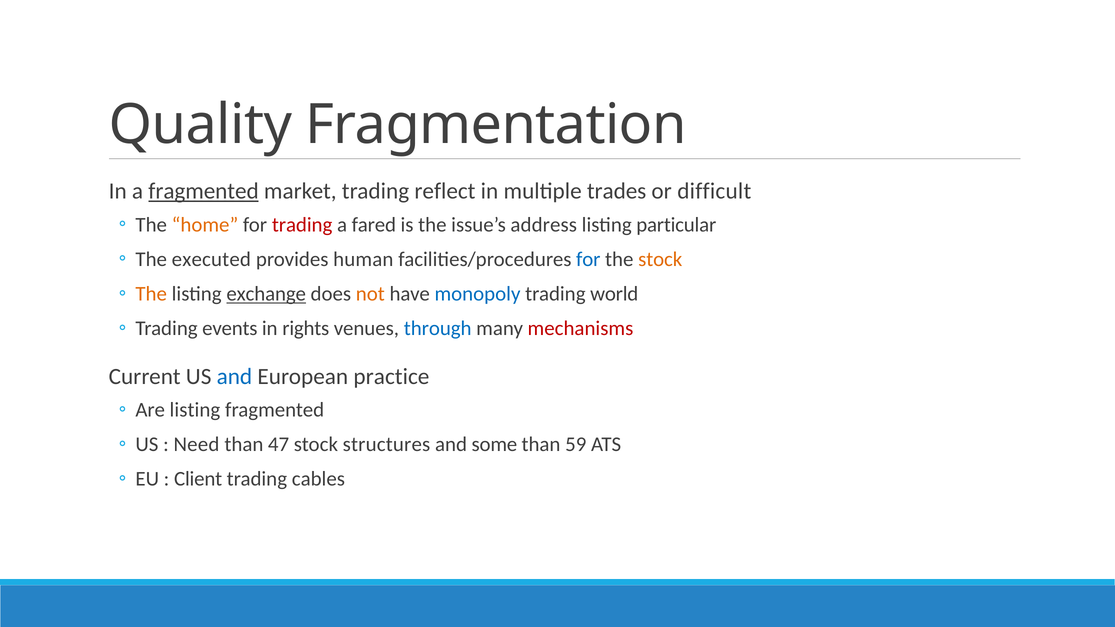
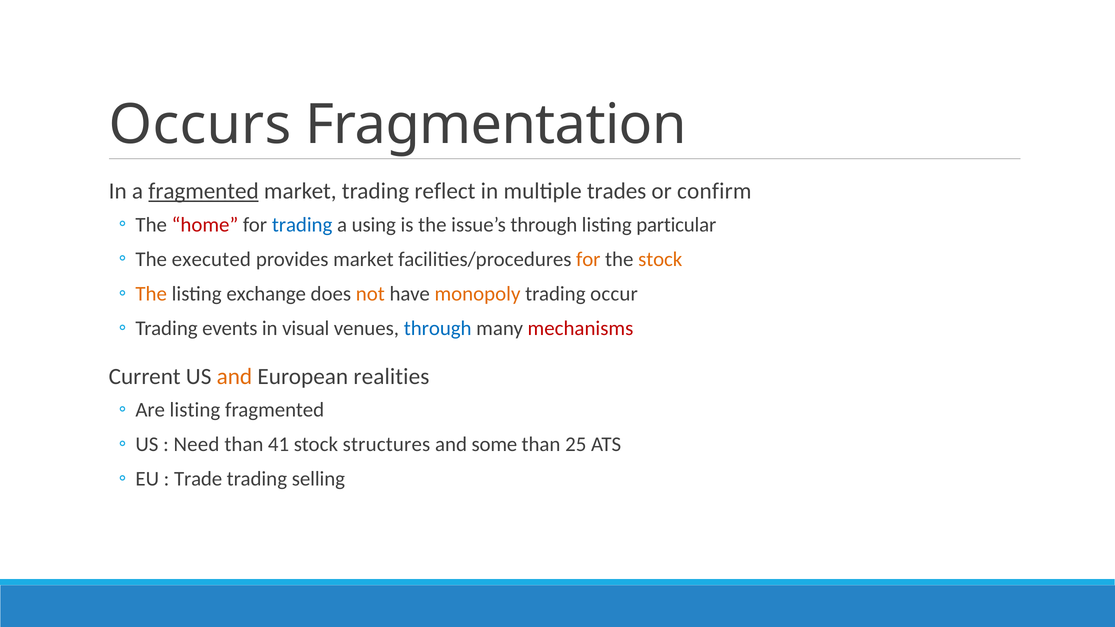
Quality: Quality -> Occurs (200, 125)
difficult: difficult -> confirm (714, 191)
home colour: orange -> red (205, 225)
trading colour: red -> blue (302, 225)
fared: fared -> using (374, 225)
issue’s address: address -> through (544, 225)
provides human: human -> market (363, 259)
for colour: blue -> orange (588, 259)
exchange underline: present -> none (266, 294)
monopoly colour: blue -> orange (478, 294)
world: world -> occur (614, 294)
rights: rights -> visual (306, 329)
and colour: blue -> orange (234, 377)
practice: practice -> realities (391, 377)
47: 47 -> 41 (279, 445)
59: 59 -> 25 (576, 445)
Client: Client -> Trade (198, 479)
cables: cables -> selling (318, 479)
